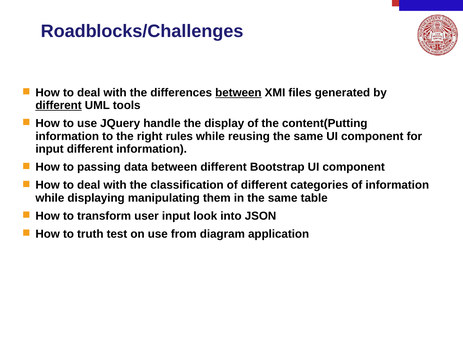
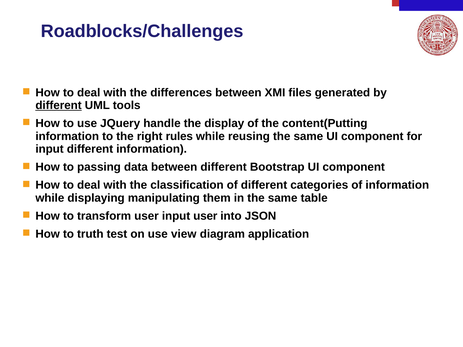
between underline: present -> none (238, 93)
input look: look -> user (205, 216)
from: from -> view (184, 234)
